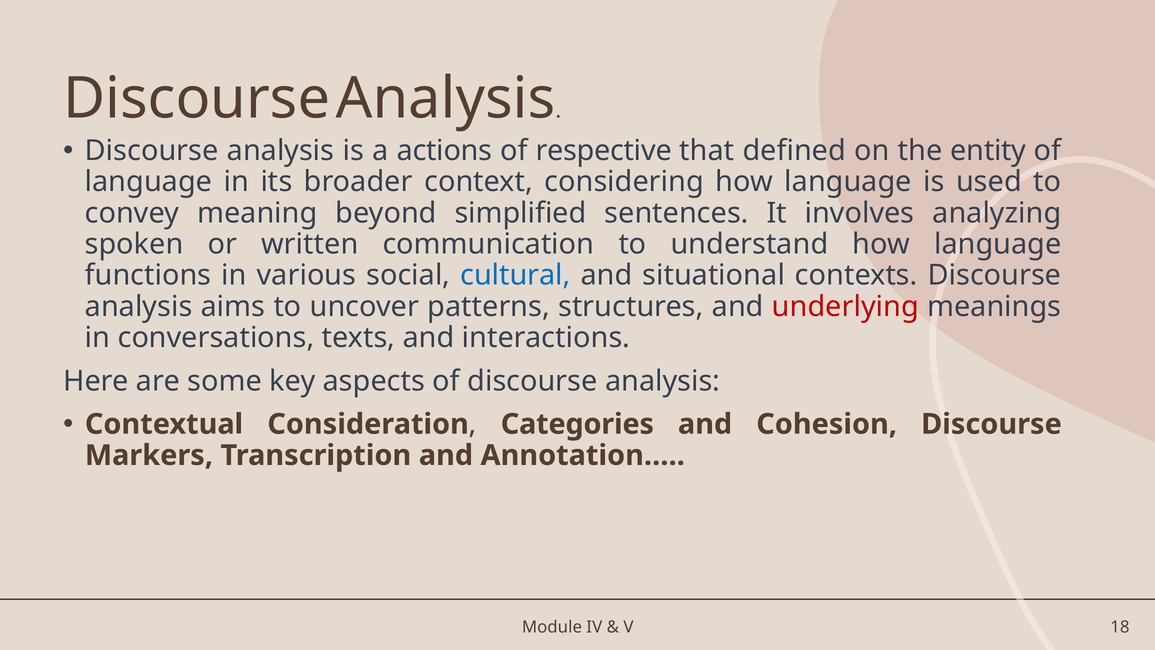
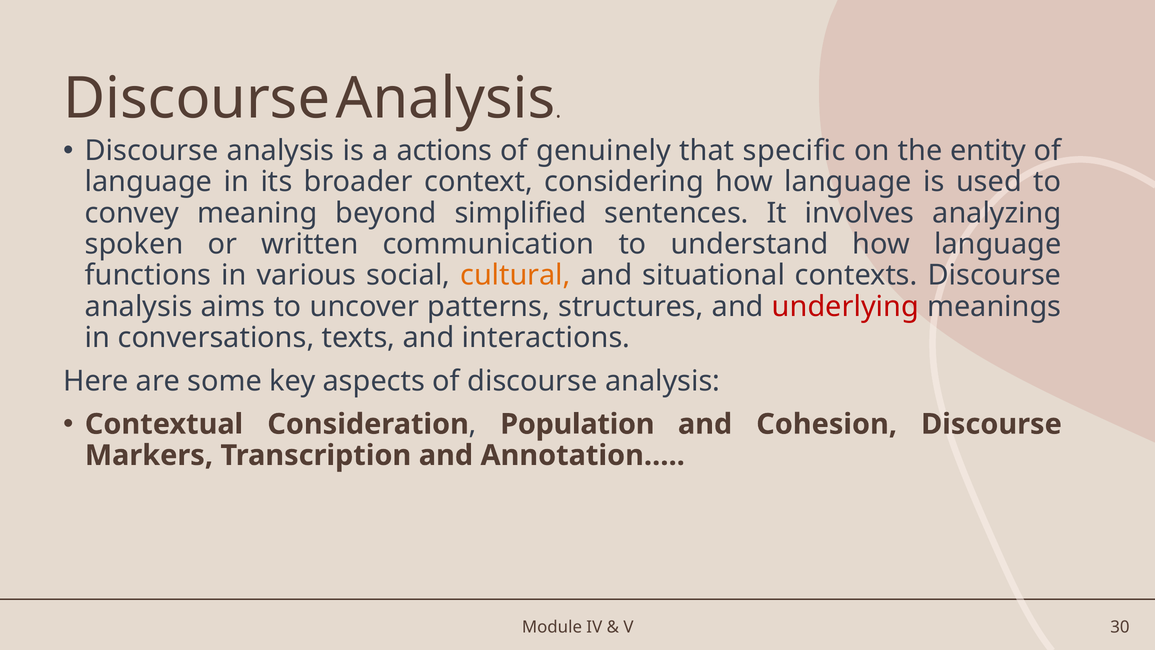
respective: respective -> genuinely (604, 151)
defined: defined -> specific (794, 151)
cultural colour: blue -> orange (515, 275)
Categories: Categories -> Population (577, 424)
18: 18 -> 30 (1120, 627)
